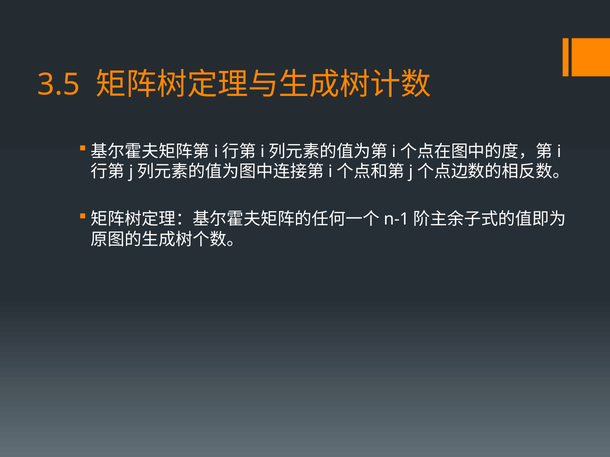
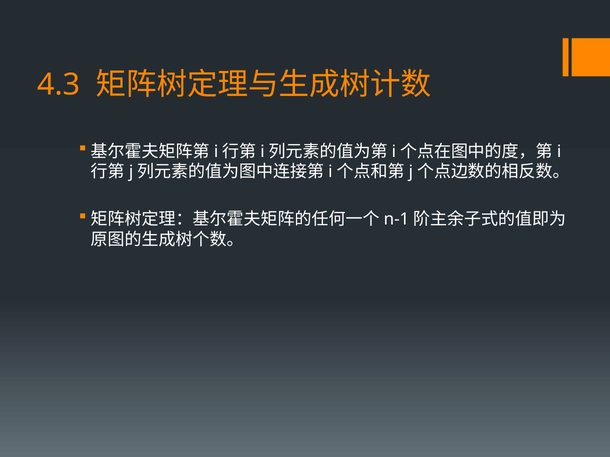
3.5: 3.5 -> 4.3 (59, 85)
